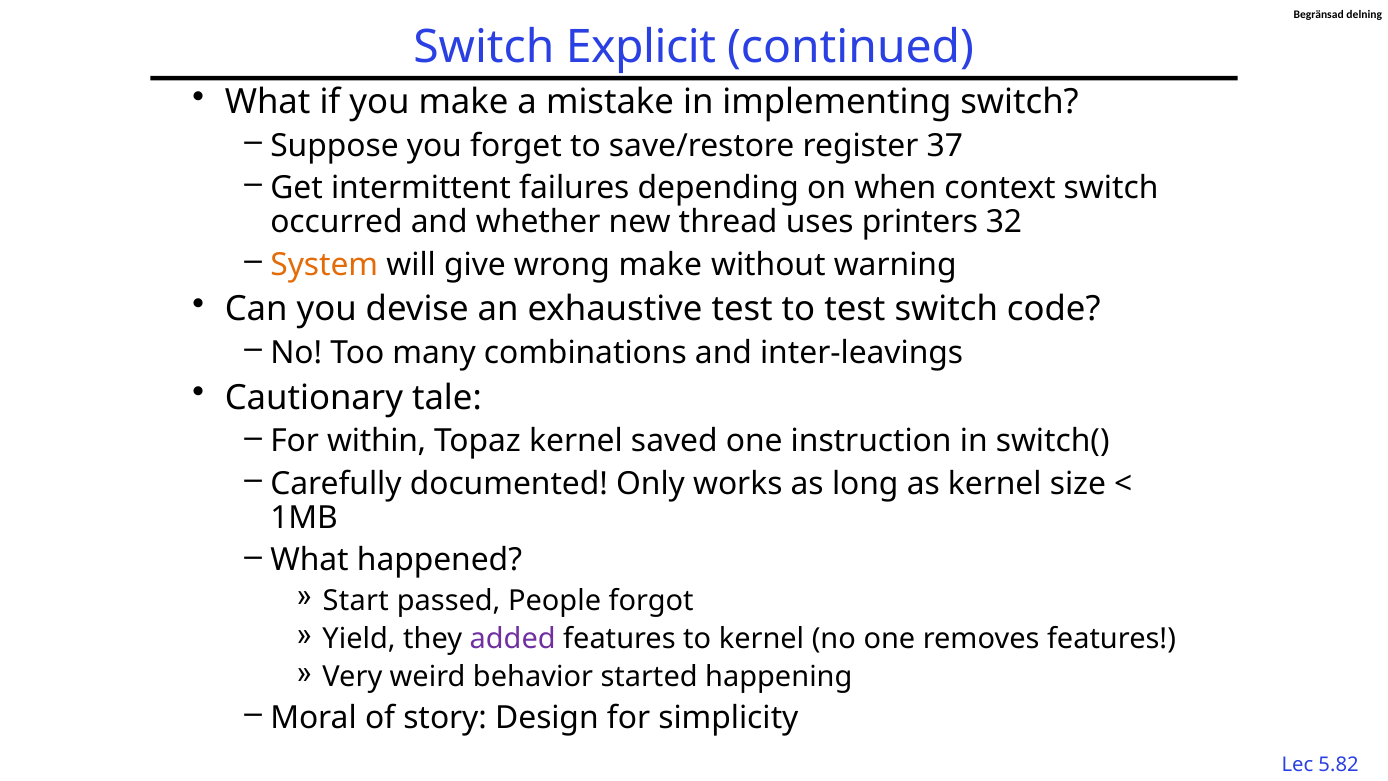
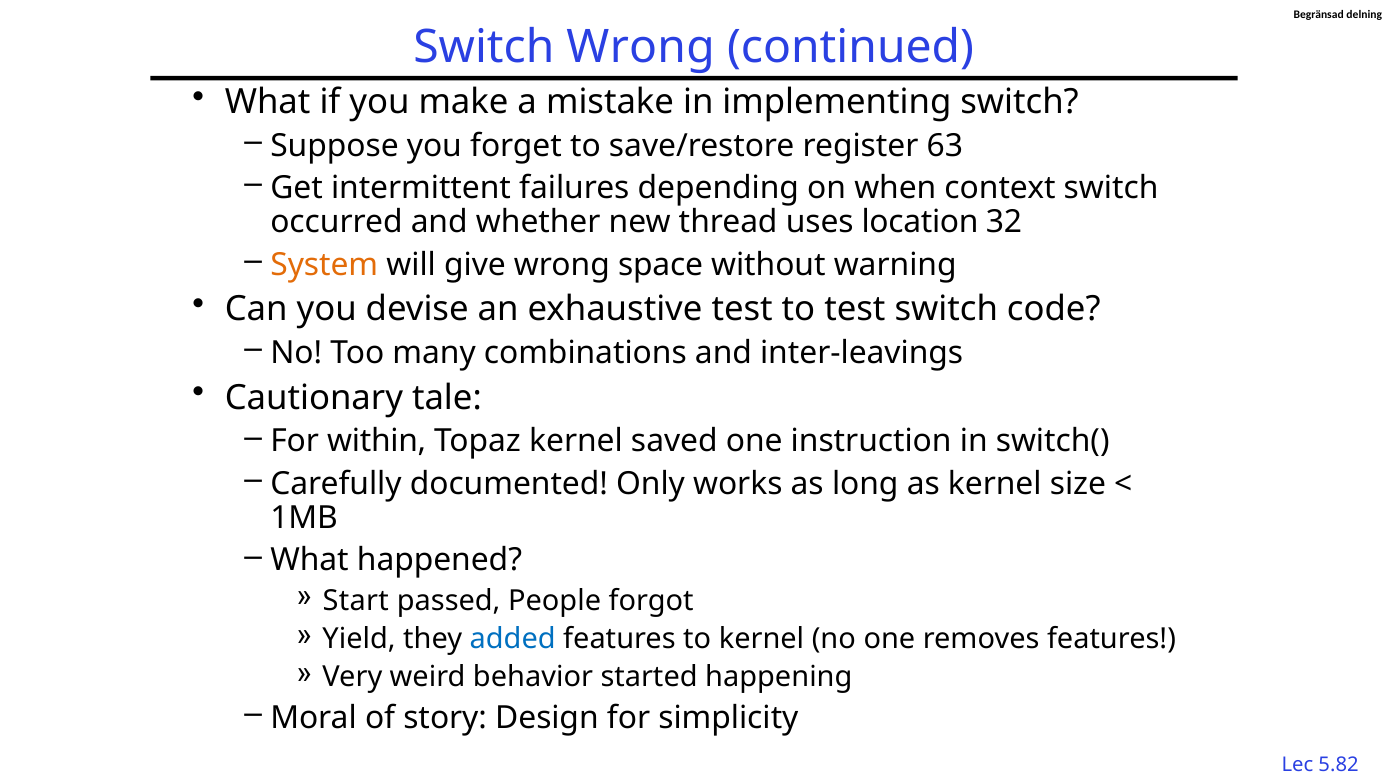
Switch Explicit: Explicit -> Wrong (641, 47)
37: 37 -> 63 (945, 145)
printers: printers -> location (920, 222)
wrong make: make -> space (661, 264)
added colour: purple -> blue (513, 639)
